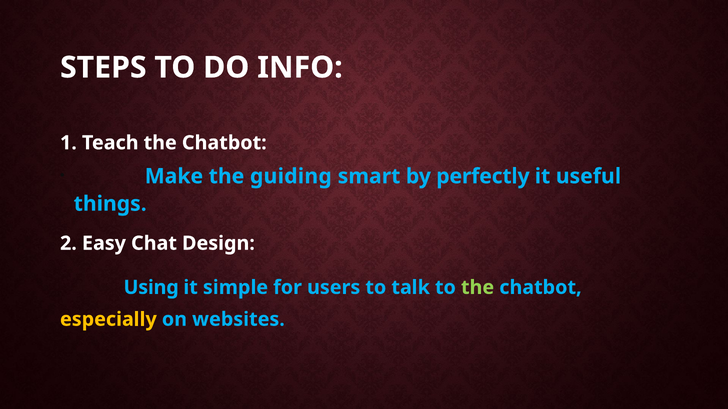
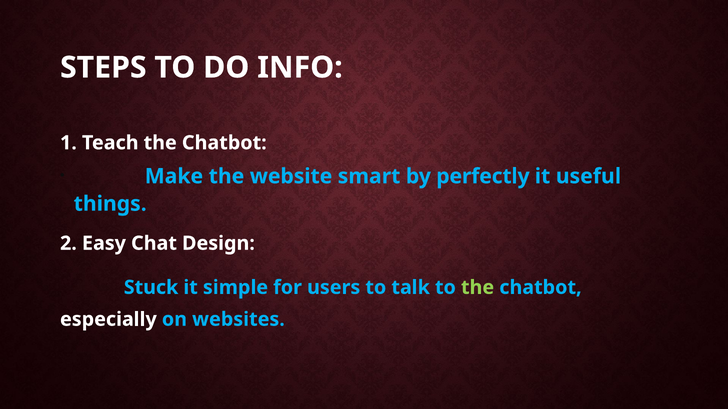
guiding: guiding -> website (291, 176)
Using: Using -> Stuck (151, 288)
especially colour: yellow -> white (108, 320)
